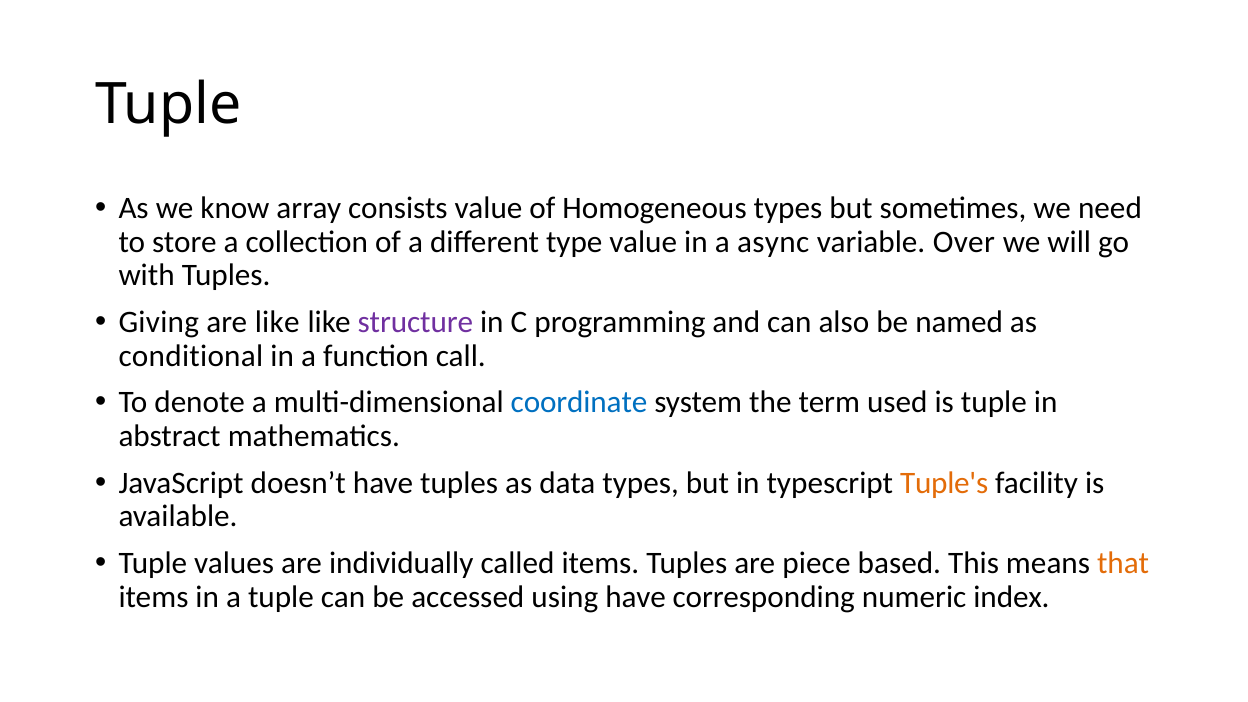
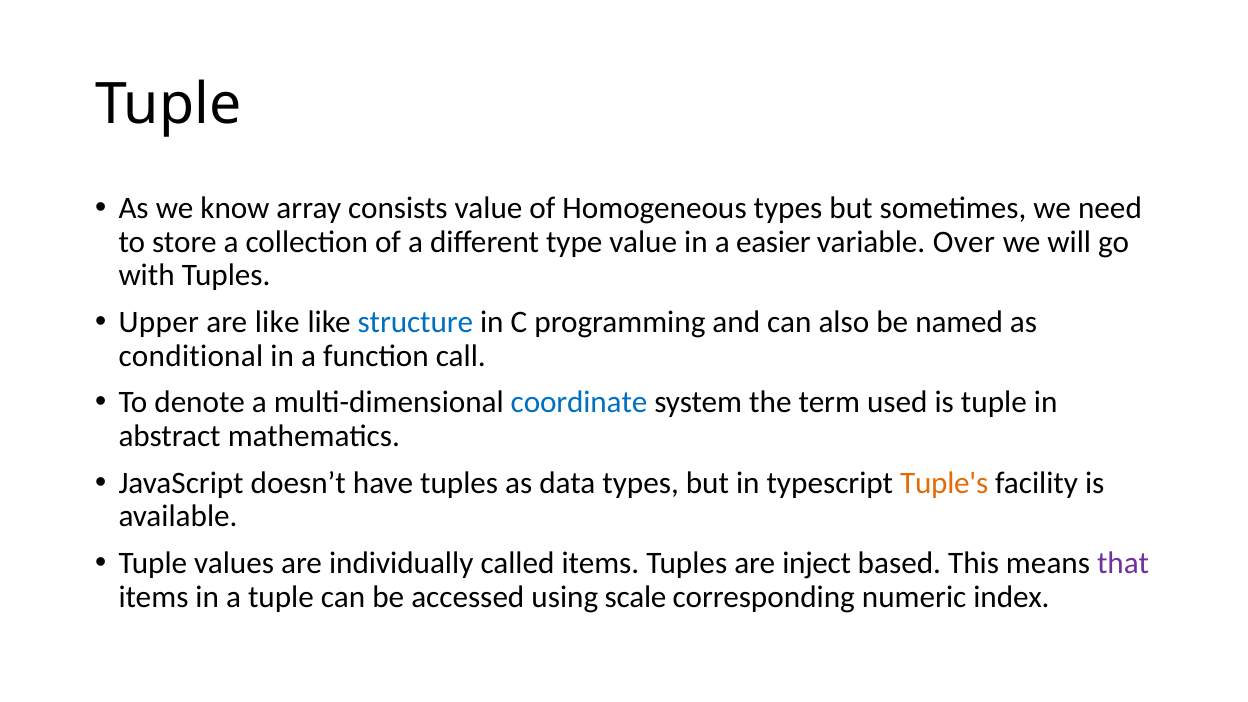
async: async -> easier (773, 242)
Giving: Giving -> Upper (159, 322)
structure colour: purple -> blue (415, 322)
piece: piece -> inject (817, 563)
that colour: orange -> purple (1123, 563)
using have: have -> scale (636, 597)
